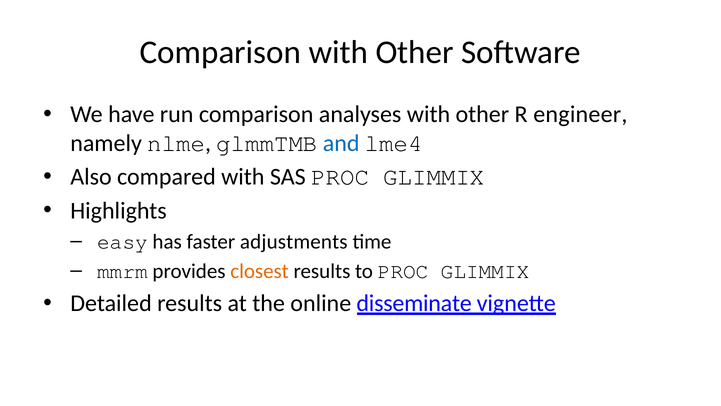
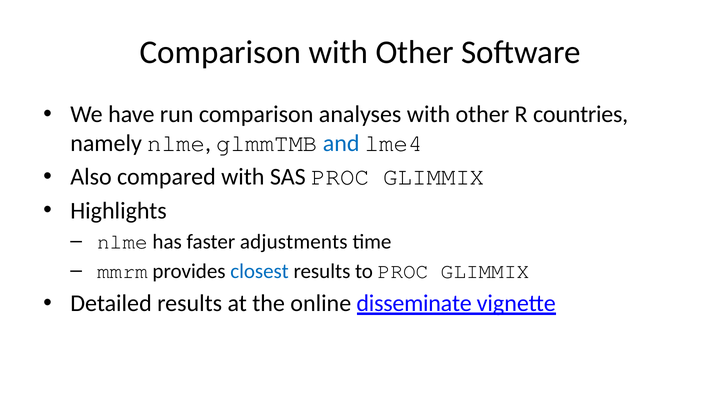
engineer: engineer -> countries (581, 114)
easy: easy -> nlme (123, 241)
closest colour: orange -> blue (260, 271)
